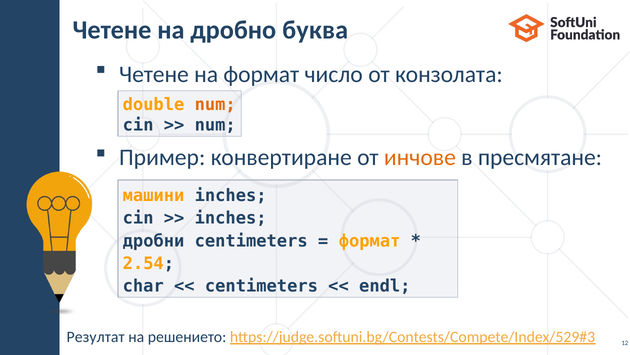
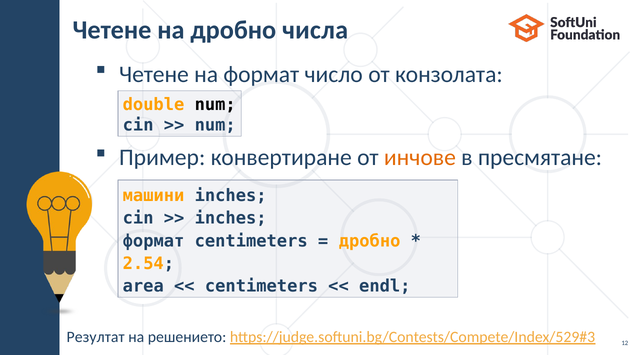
буква: буква -> числа (315, 30)
num colour: orange -> black (215, 104)
дробни: дробни -> формат (154, 241)
формат: формат -> дробно (370, 241)
char: char -> area (143, 286)
